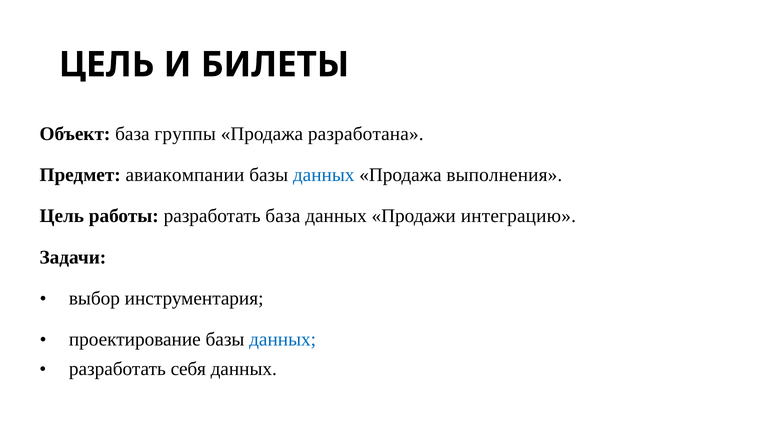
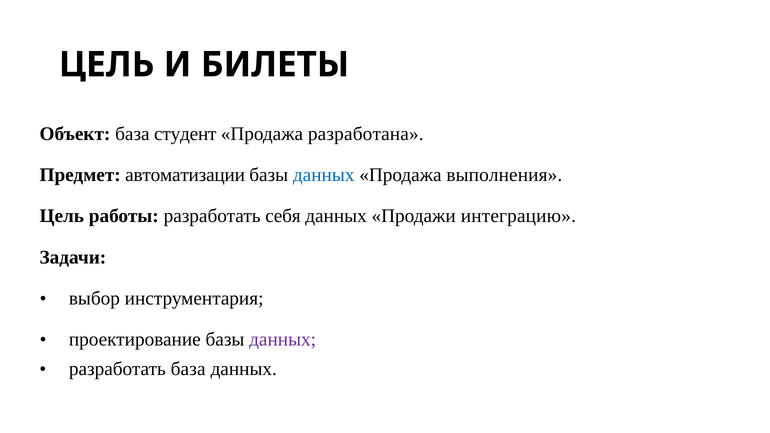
группы: группы -> студент (185, 134)
авиакомпании: авиакомпании -> автоматизации (185, 175)
разработать база: база -> себя (283, 216)
данных colour: blue -> purple (283, 339)
разработать себя: себя -> база (188, 369)
